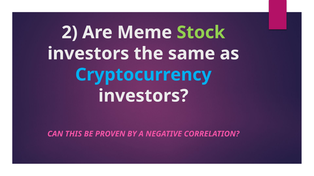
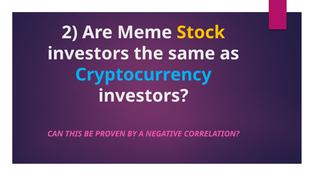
Stock colour: light green -> yellow (201, 33)
